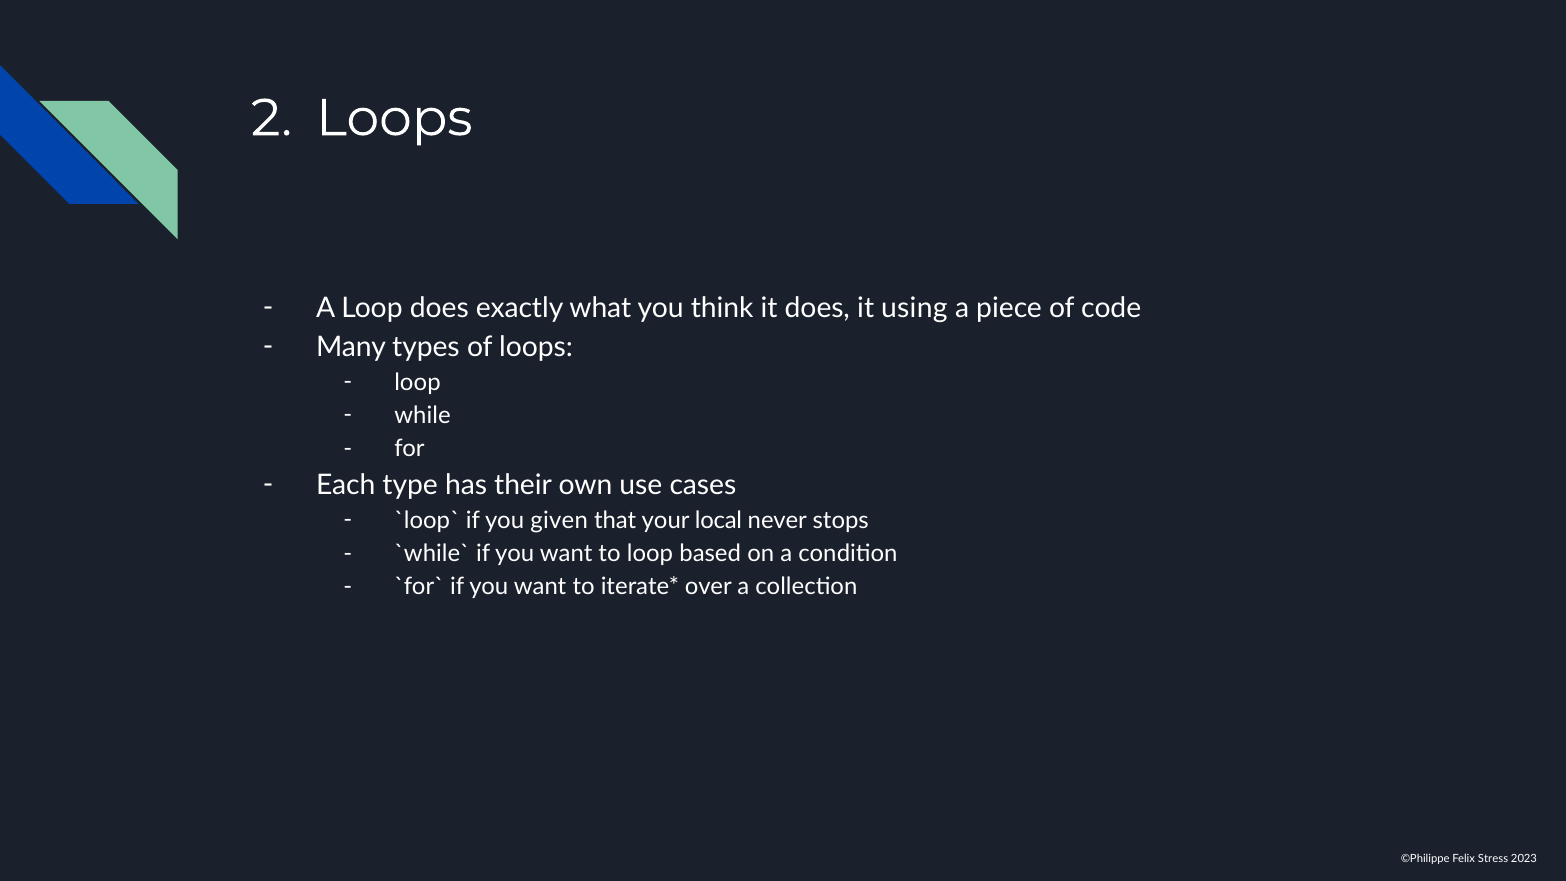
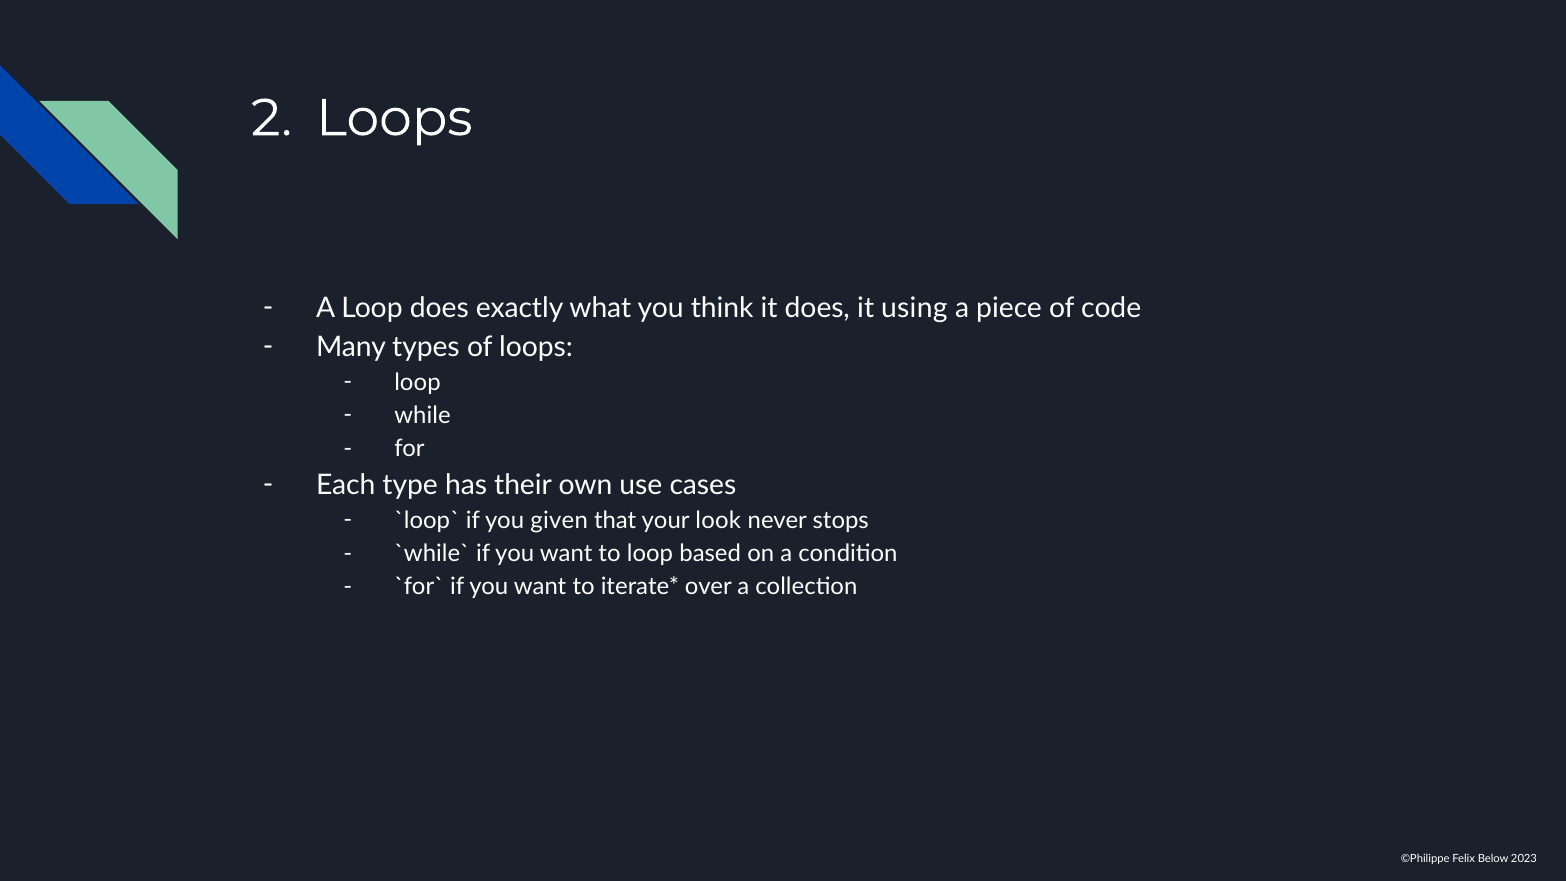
local: local -> look (718, 520)
Stress: Stress -> Below (1493, 858)
